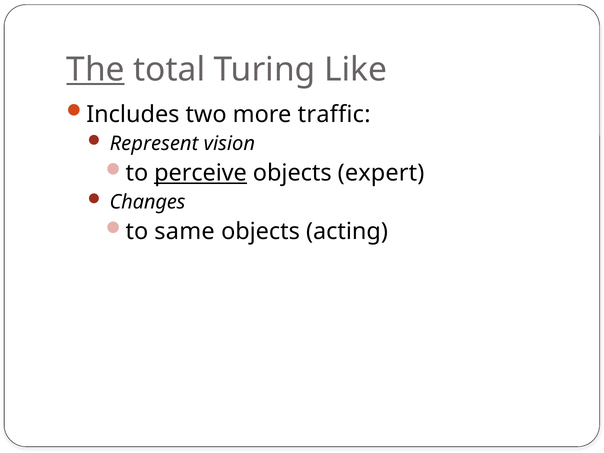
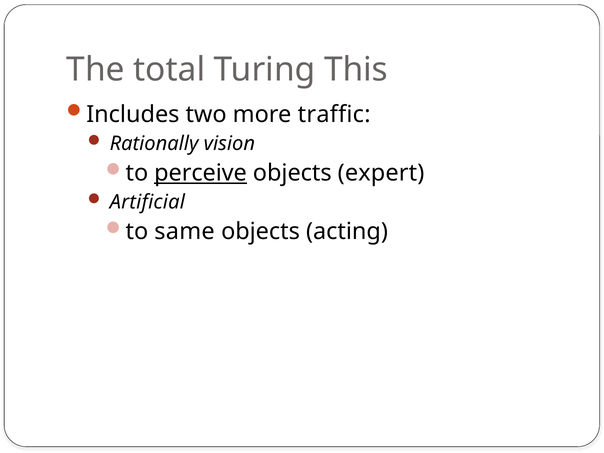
The underline: present -> none (96, 70)
Like: Like -> This (356, 70)
Represent: Represent -> Rationally (154, 143)
Changes: Changes -> Artificial (147, 202)
